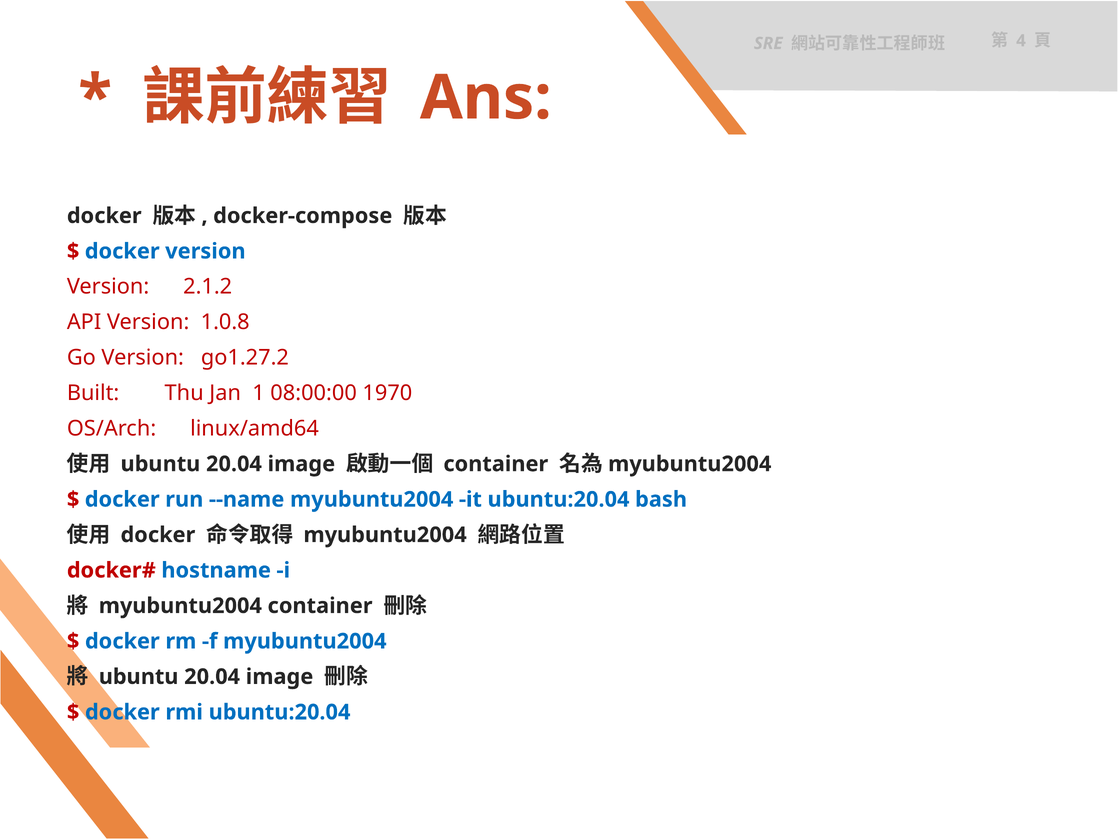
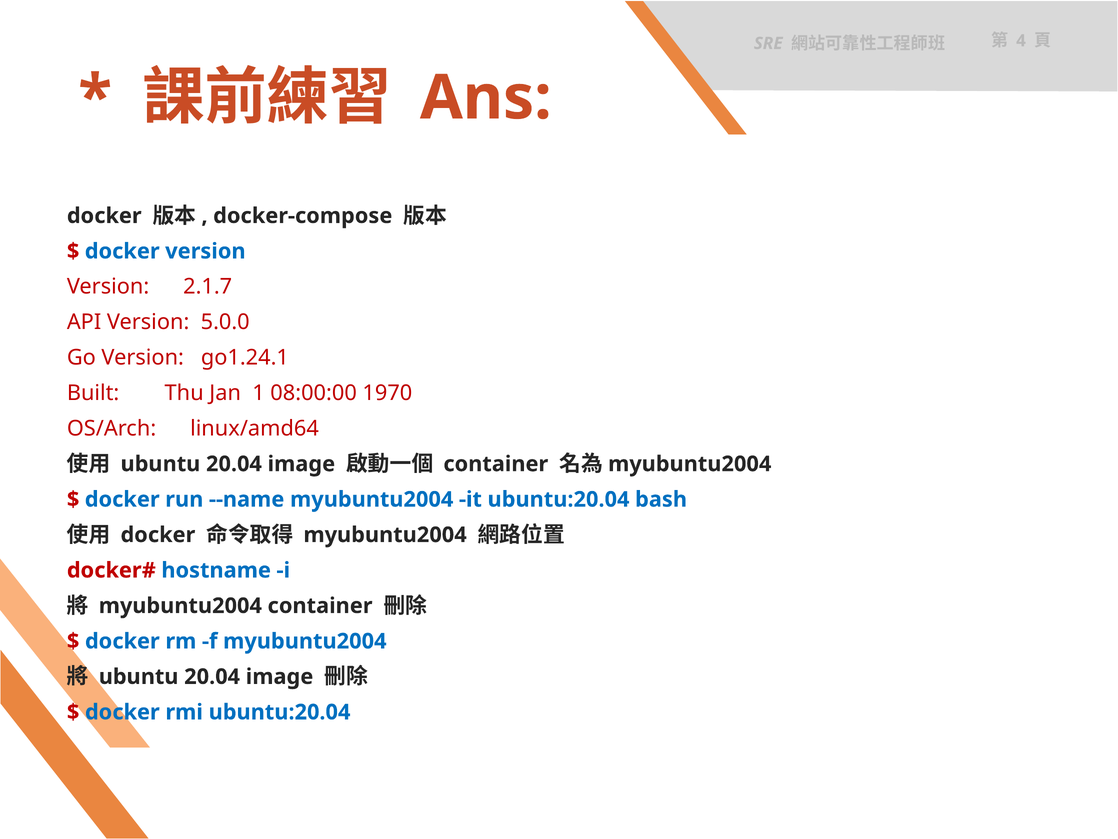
2.1.2: 2.1.2 -> 2.1.7 (208, 287)
1.0.8: 1.0.8 -> 5.0.0 (225, 322)
go1.27.2: go1.27.2 -> go1.24.1 (245, 357)
